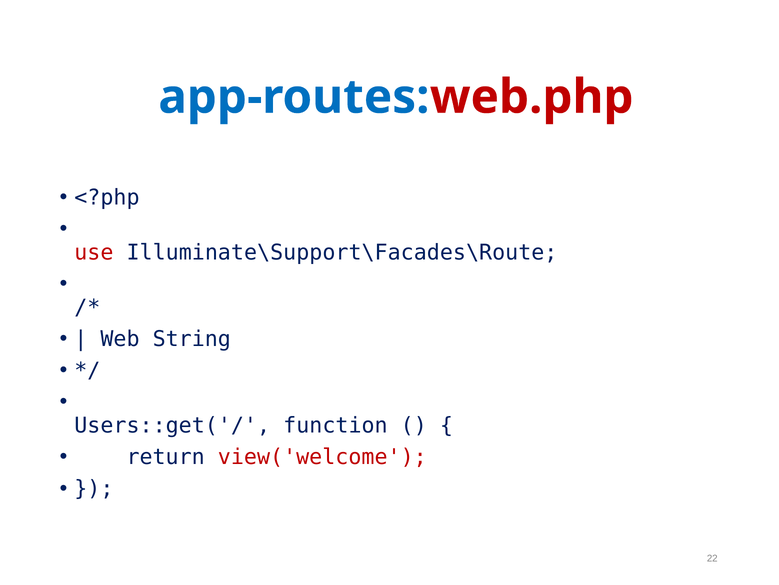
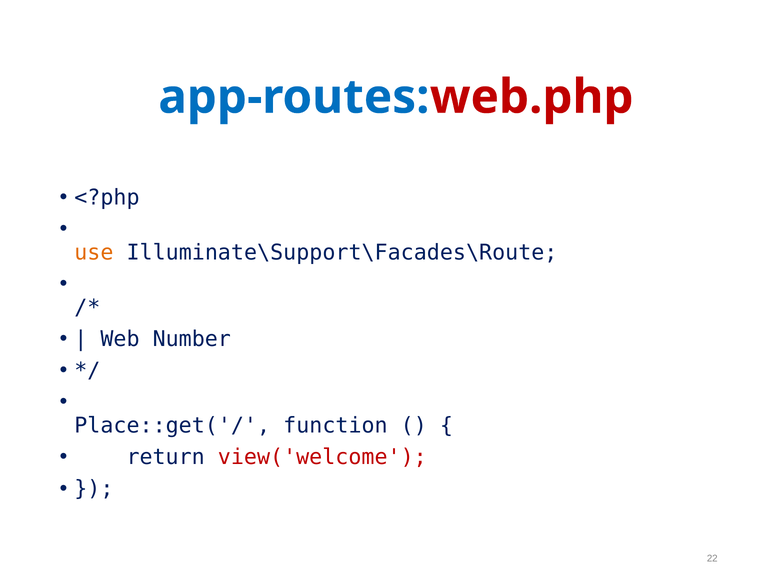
use colour: red -> orange (94, 252)
String: String -> Number (192, 339)
Users::get('/: Users::get('/ -> Place::get('/ (172, 425)
